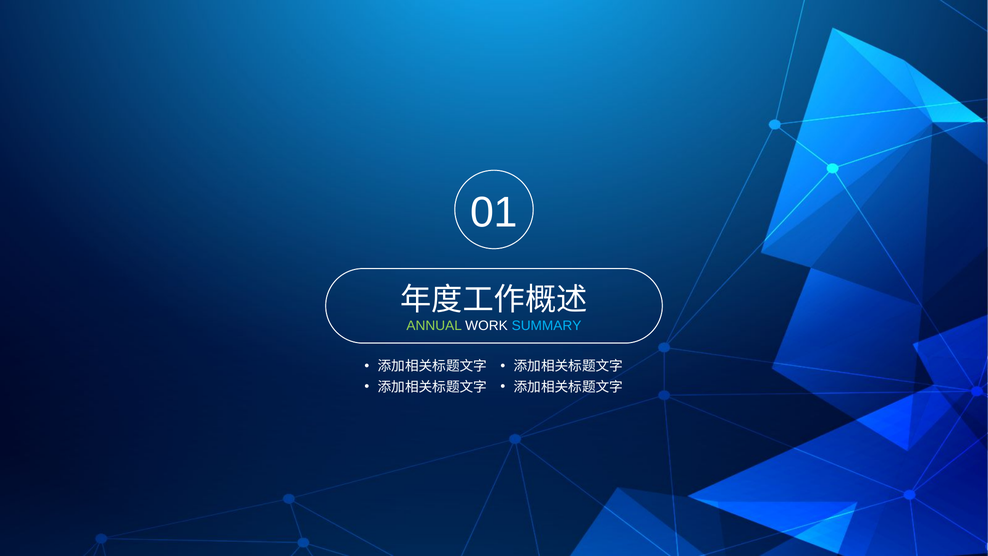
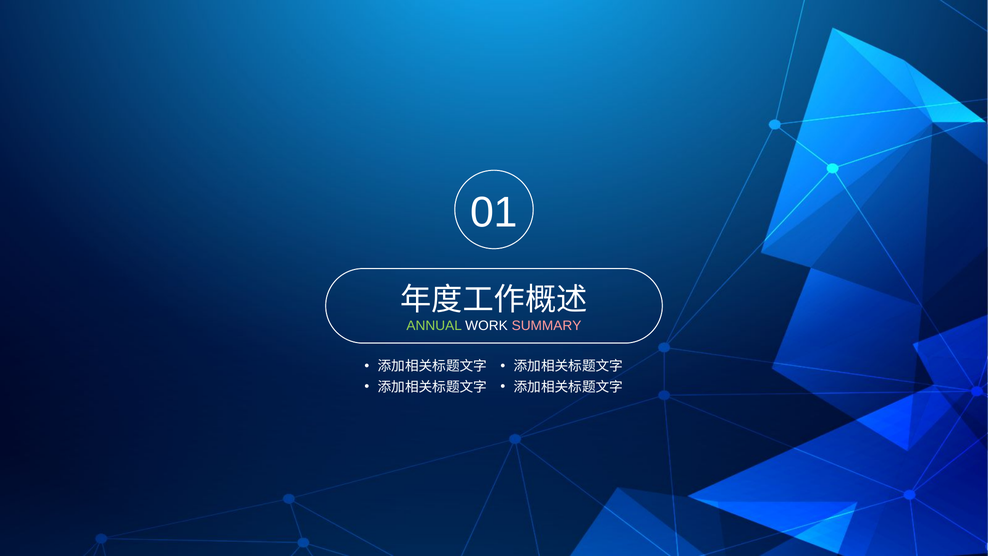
SUMMARY colour: light blue -> pink (547, 325)
